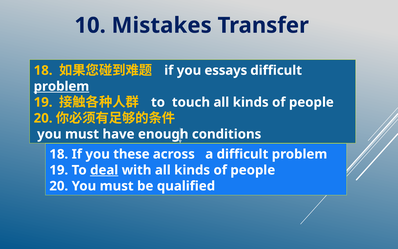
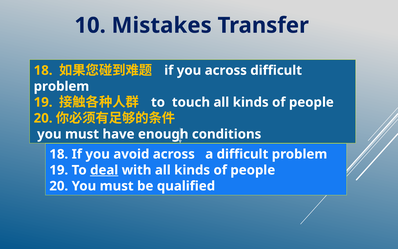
you essays: essays -> across (226, 70)
problem underline: present -> none (61, 86)
these: these -> avoid (131, 154)
